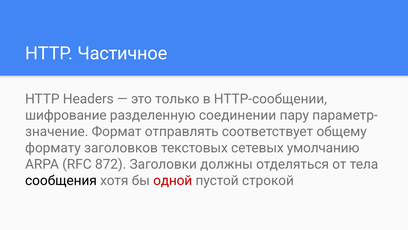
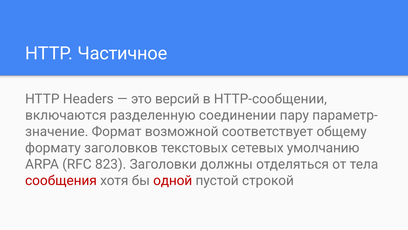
только: только -> версий (177, 99)
шифрование: шифрование -> включаются (66, 115)
отправлять: отправлять -> возможной (182, 131)
872: 872 -> 823 (111, 164)
сообщения colour: black -> red (61, 180)
